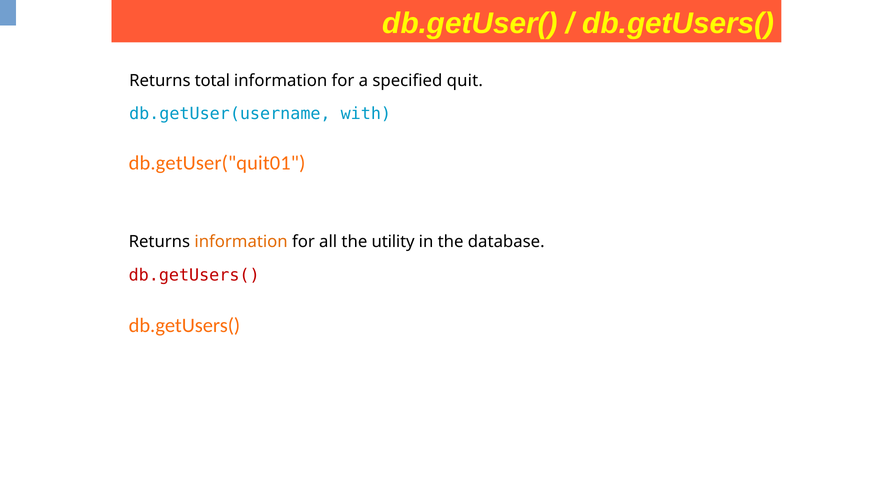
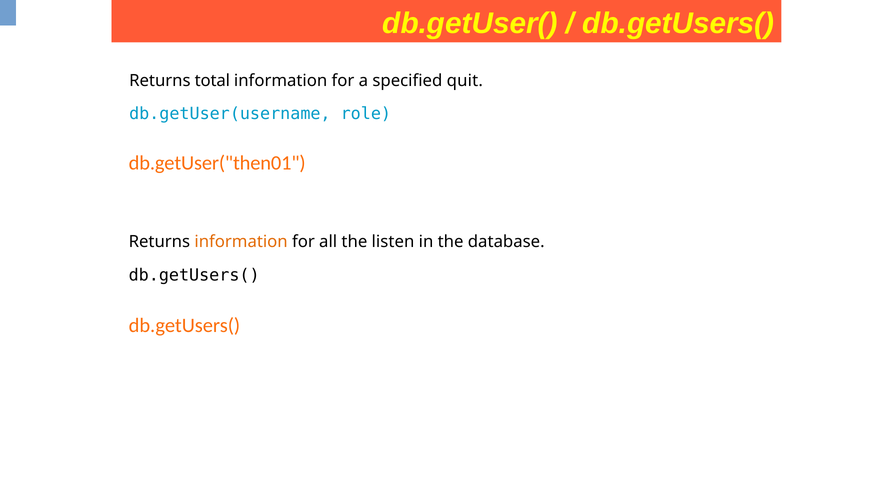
with: with -> role (366, 114)
db.getUser("quit01: db.getUser("quit01 -> db.getUser("then01 (217, 163)
utility: utility -> listen (393, 242)
db.getUsers( colour: red -> black (194, 275)
